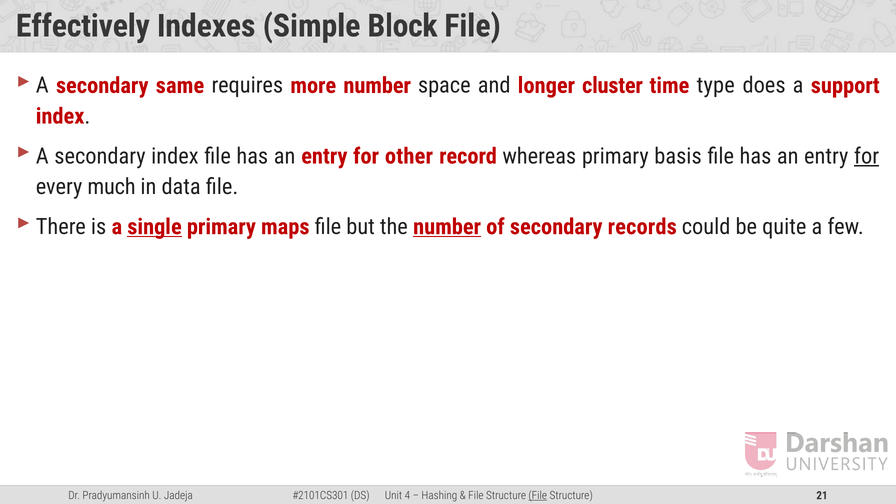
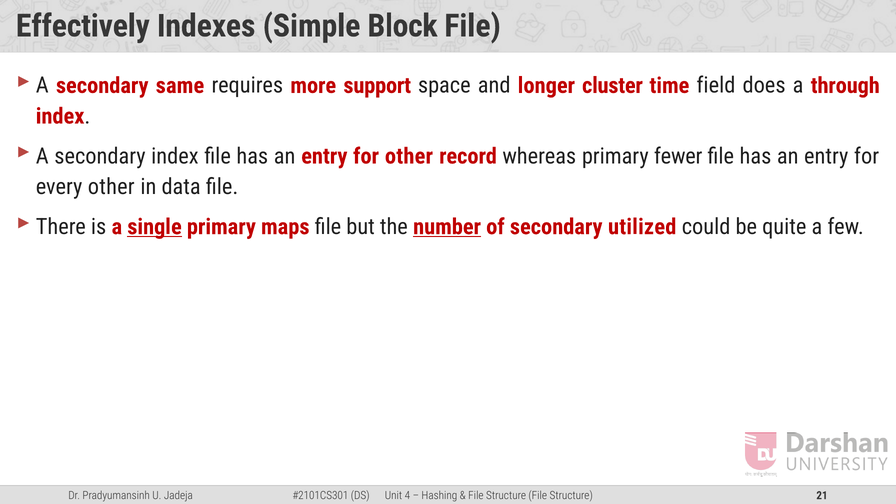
more number: number -> support (377, 86)
type: type -> field (716, 86)
support: support -> through (845, 86)
basis: basis -> fewer (678, 156)
for underline: present -> none (867, 156)
every much: much -> other (111, 187)
records: records -> utilized (642, 227)
File underline: present -> none (538, 495)
